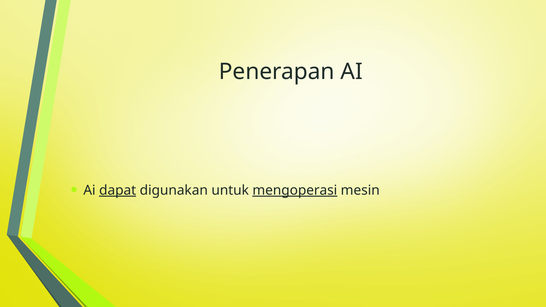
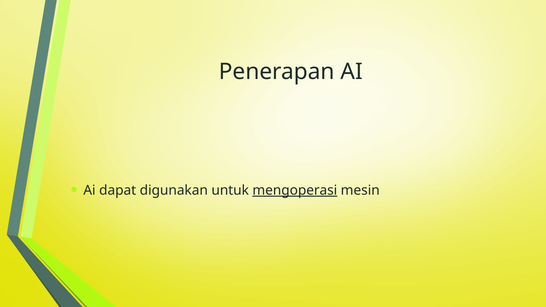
dapat underline: present -> none (118, 190)
